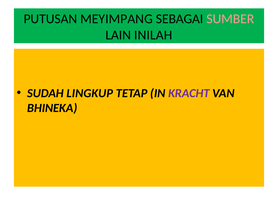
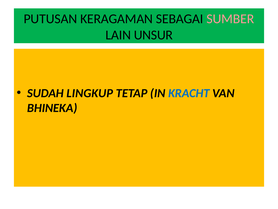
MEYIMPANG: MEYIMPANG -> KERAGAMAN (117, 19)
INILAH: INILAH -> UNSUR (153, 35)
KRACHT colour: purple -> blue (189, 93)
